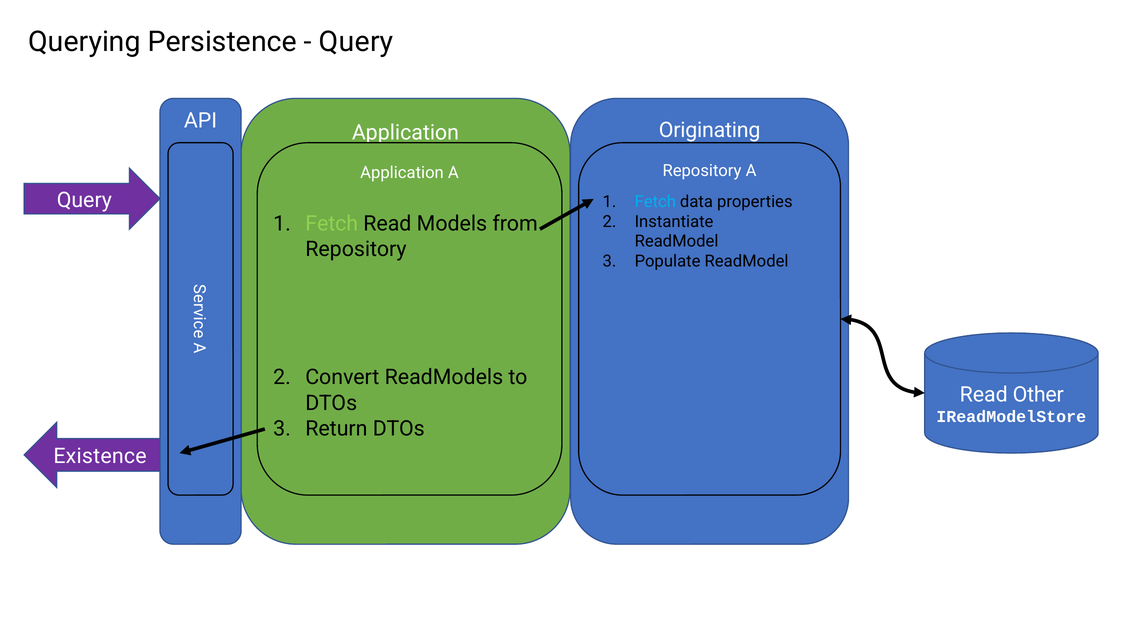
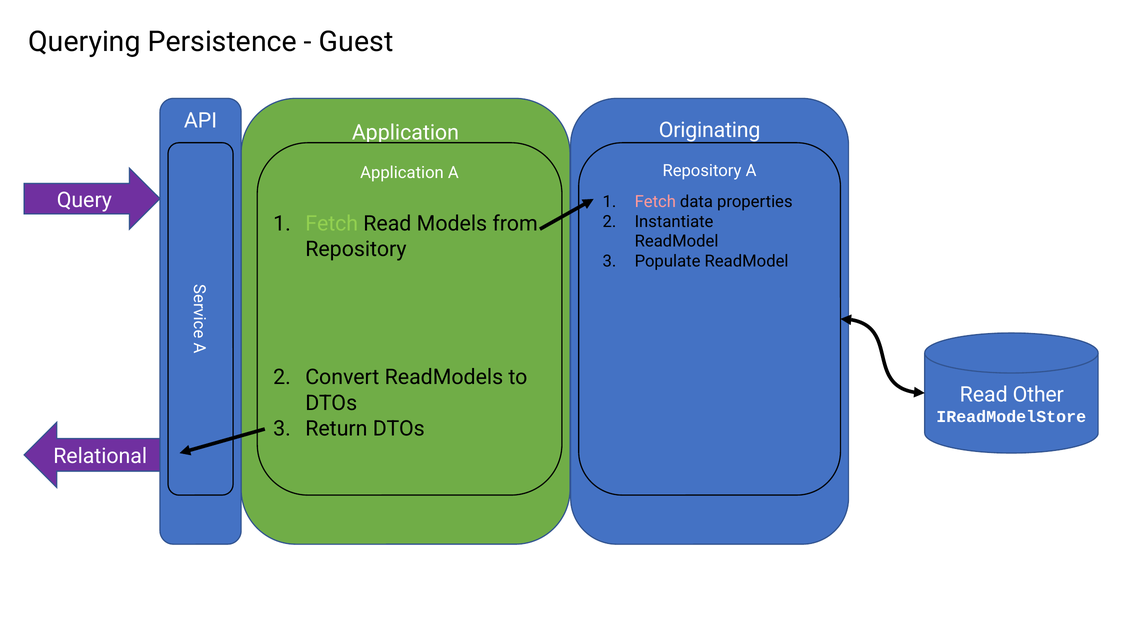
Query: Query -> Guest (356, 42)
Fetch colour: light blue -> pink (655, 202)
Existence: Existence -> Relational (100, 457)
